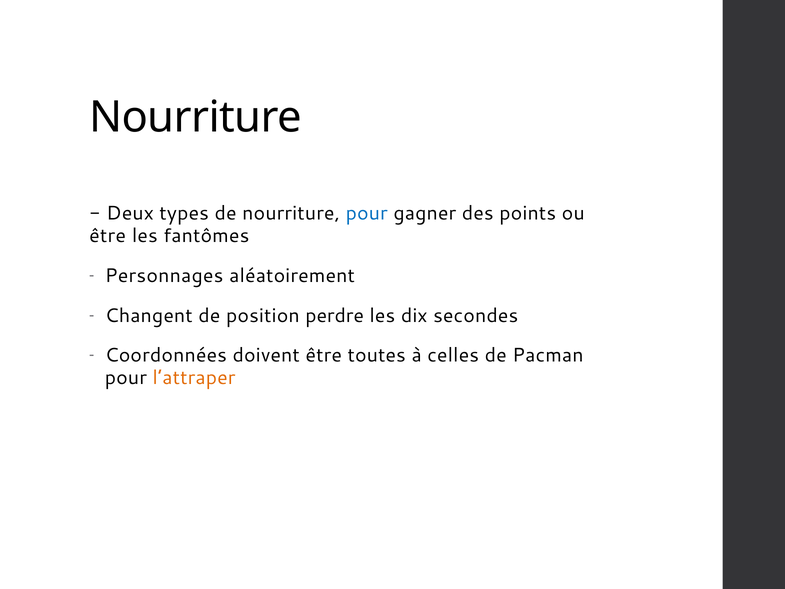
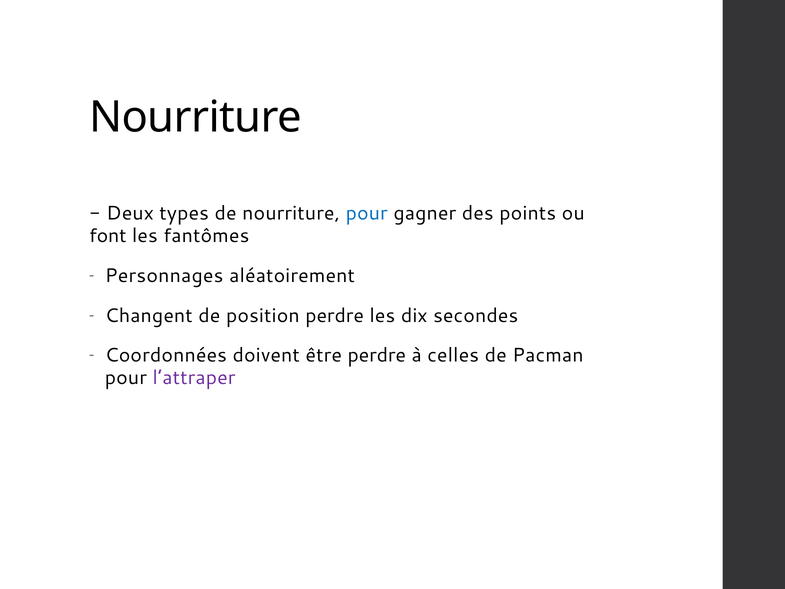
être: être -> font (108, 236)
être toutes: toutes -> perdre (377, 355)
l’attraper colour: orange -> purple (194, 378)
